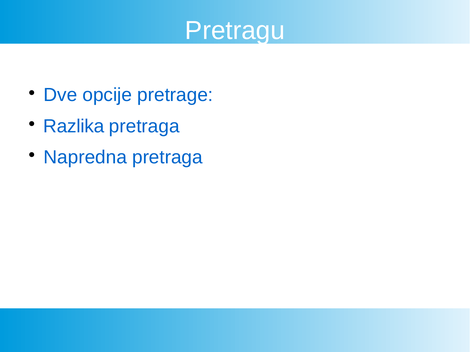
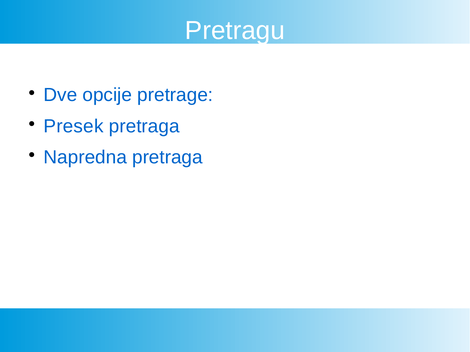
Razlika: Razlika -> Presek (74, 126)
